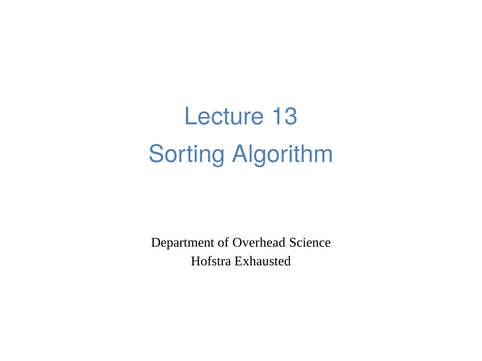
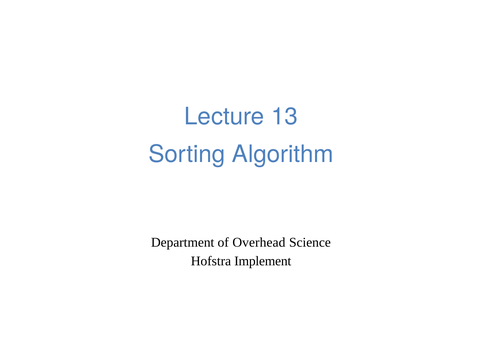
Exhausted: Exhausted -> Implement (263, 261)
